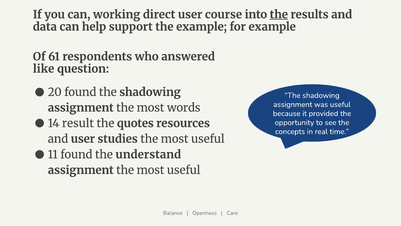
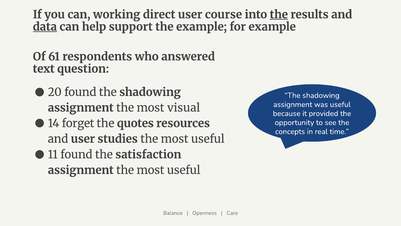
data underline: none -> present (45, 27)
like: like -> text (44, 69)
words: words -> visual (184, 108)
result: result -> forget (78, 123)
understand: understand -> satisfaction (148, 154)
